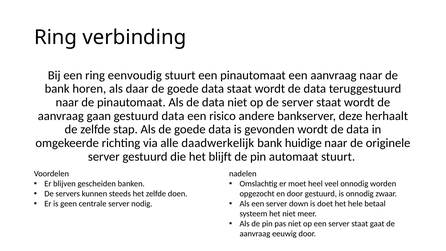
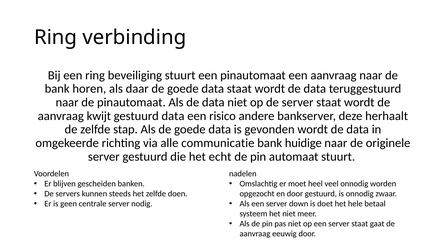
eenvoudig: eenvoudig -> beveiliging (135, 75)
gaan: gaan -> kwijt (99, 116)
daadwerkelijk: daadwerkelijk -> communicatie (218, 143)
blijft: blijft -> echt (220, 157)
